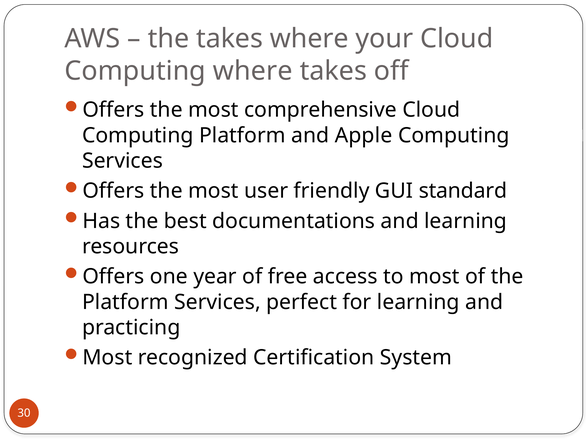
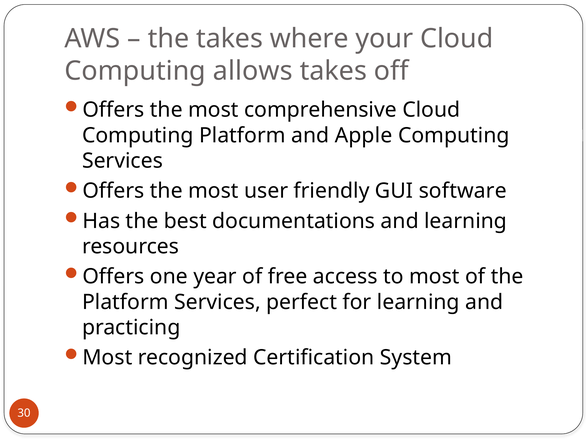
Computing where: where -> allows (253, 71)
standard: standard -> software (463, 191)
